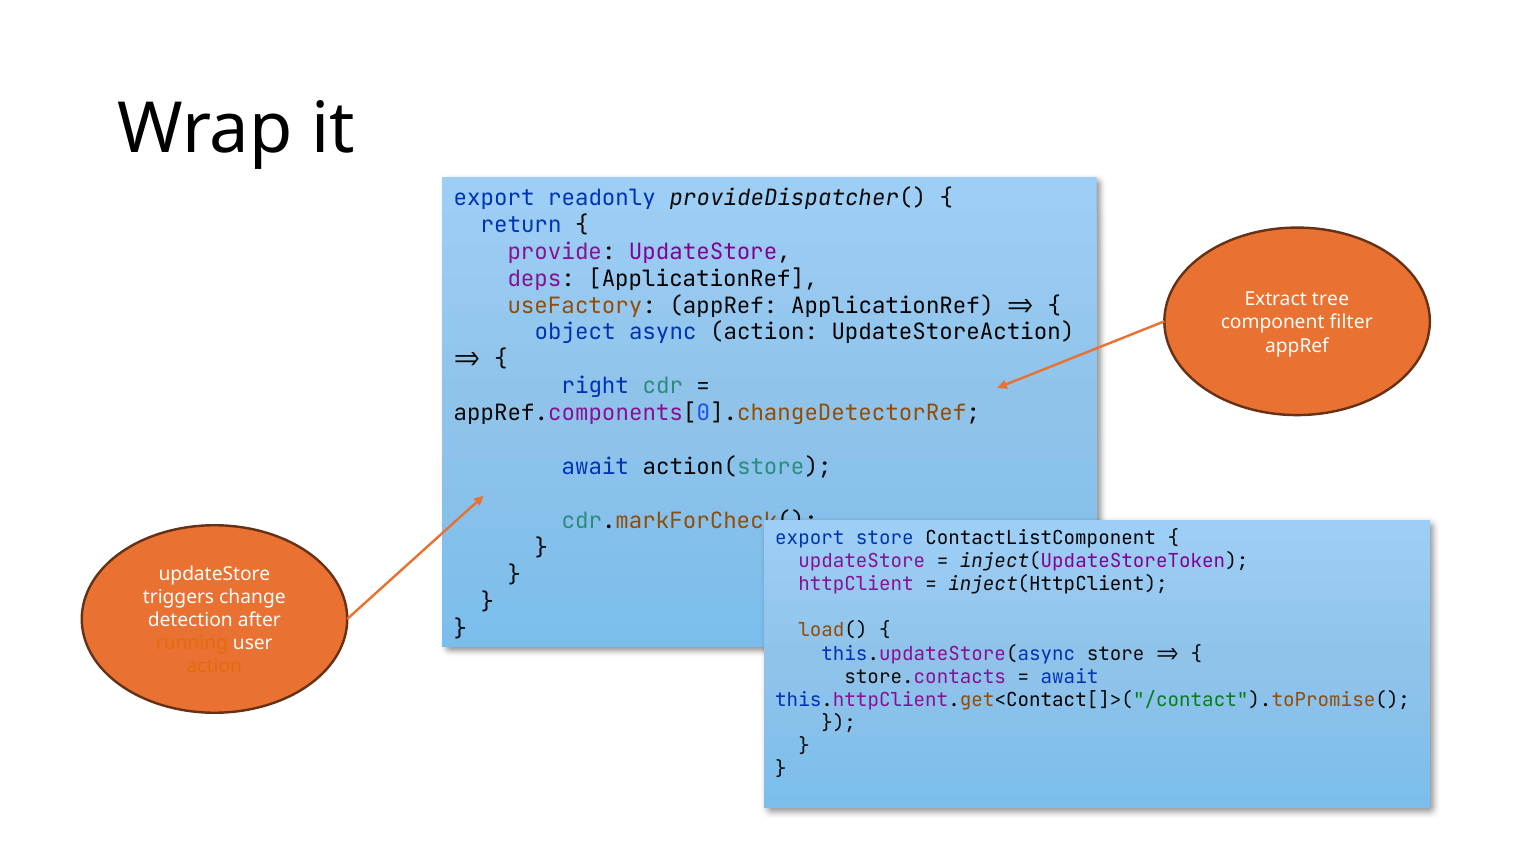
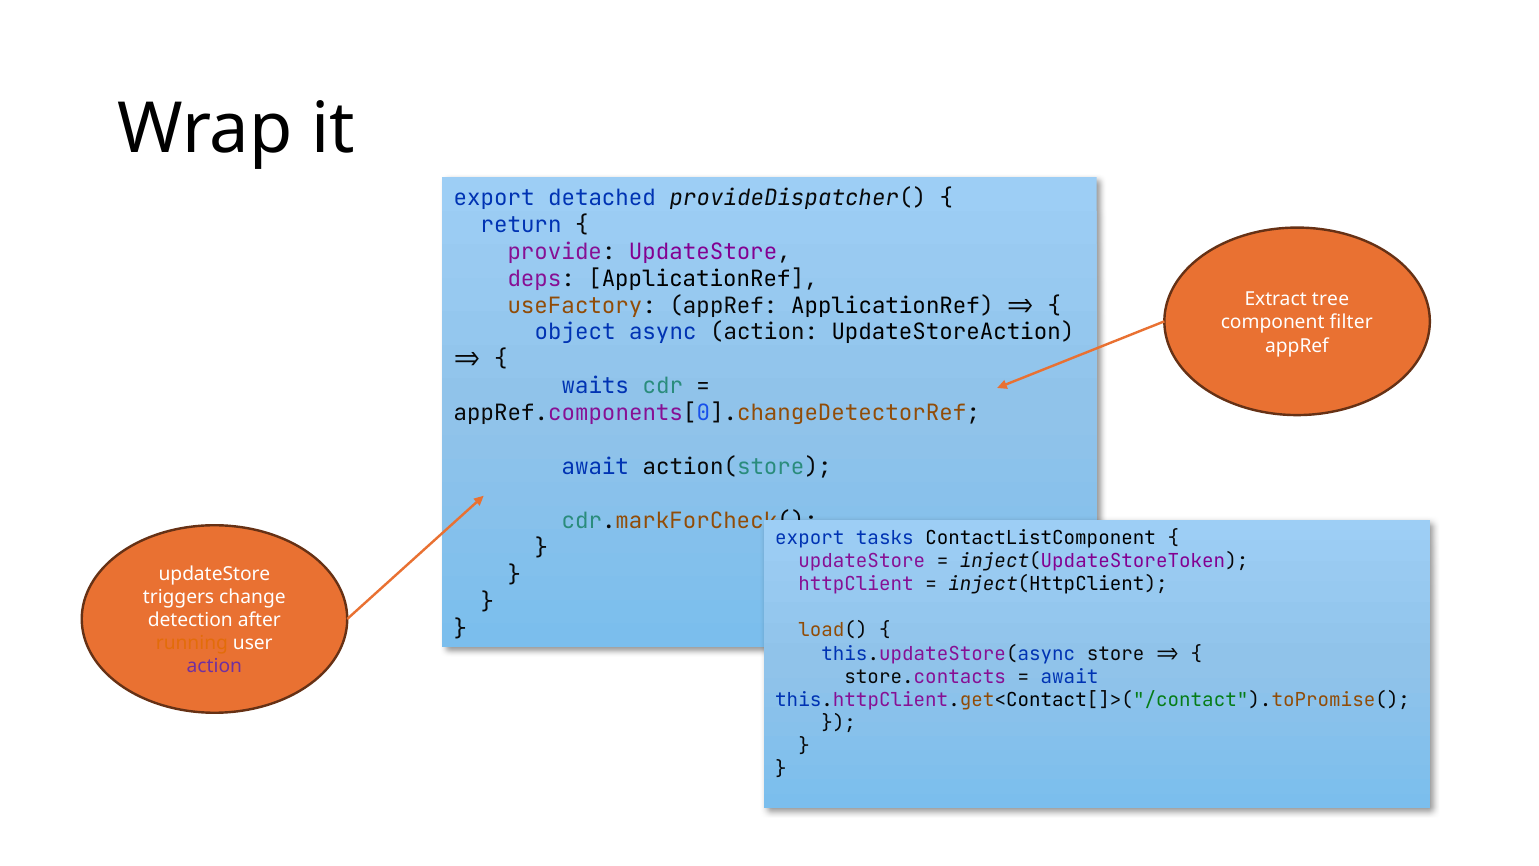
readonly: readonly -> detached (602, 198)
right: right -> waits (595, 386)
export store: store -> tasks (885, 538)
action colour: orange -> purple (214, 666)
